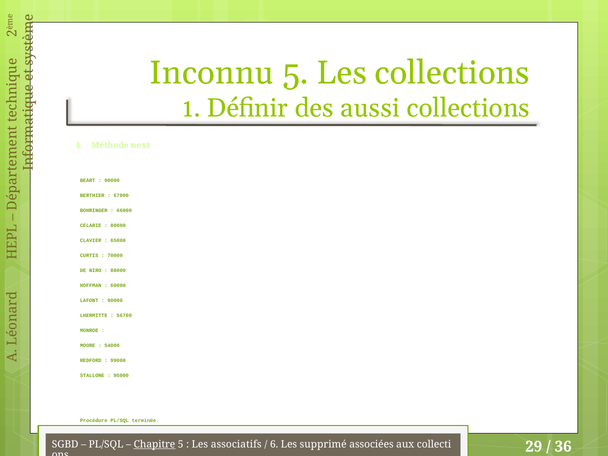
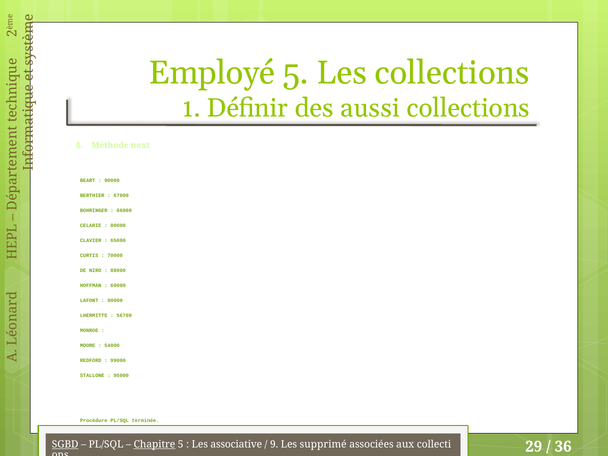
Inconnu: Inconnu -> Employé (212, 73)
SGBD underline: none -> present (65, 445)
associatifs: associatifs -> associative (236, 445)
6: 6 -> 9 (274, 445)
